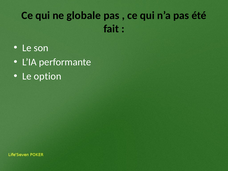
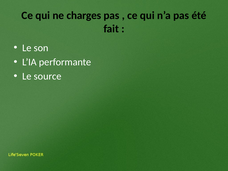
globale: globale -> charges (84, 15)
option: option -> source (48, 76)
